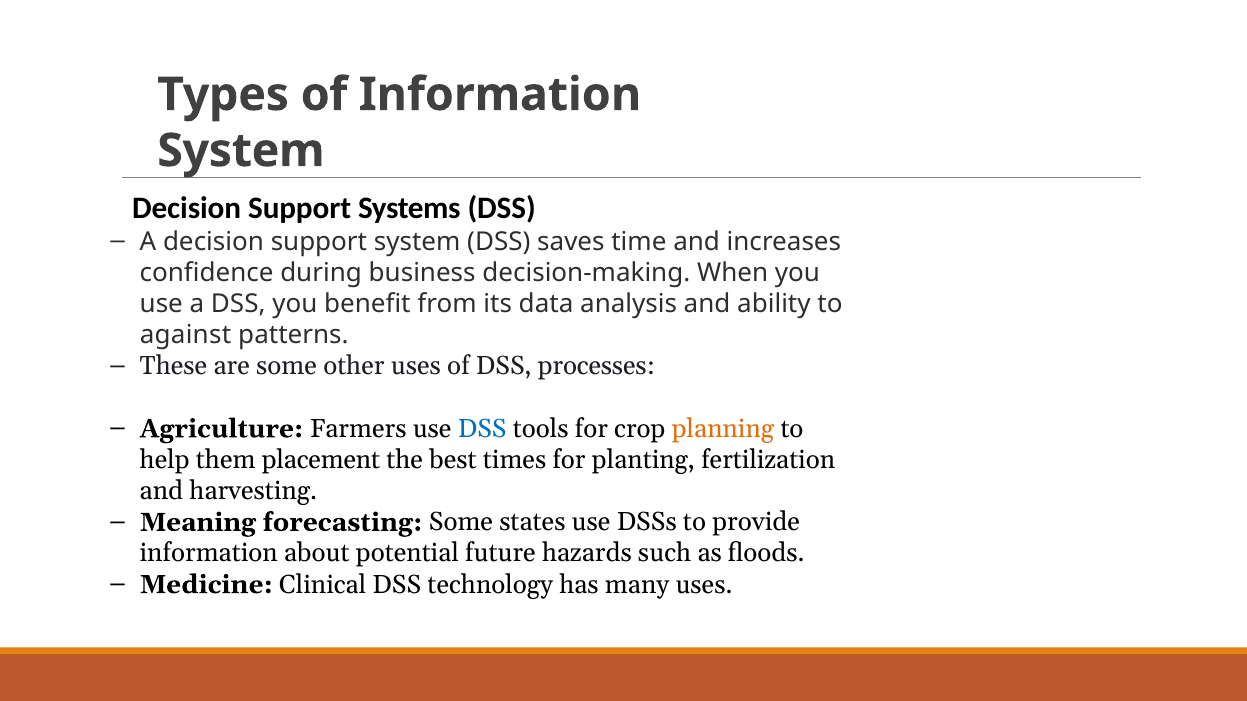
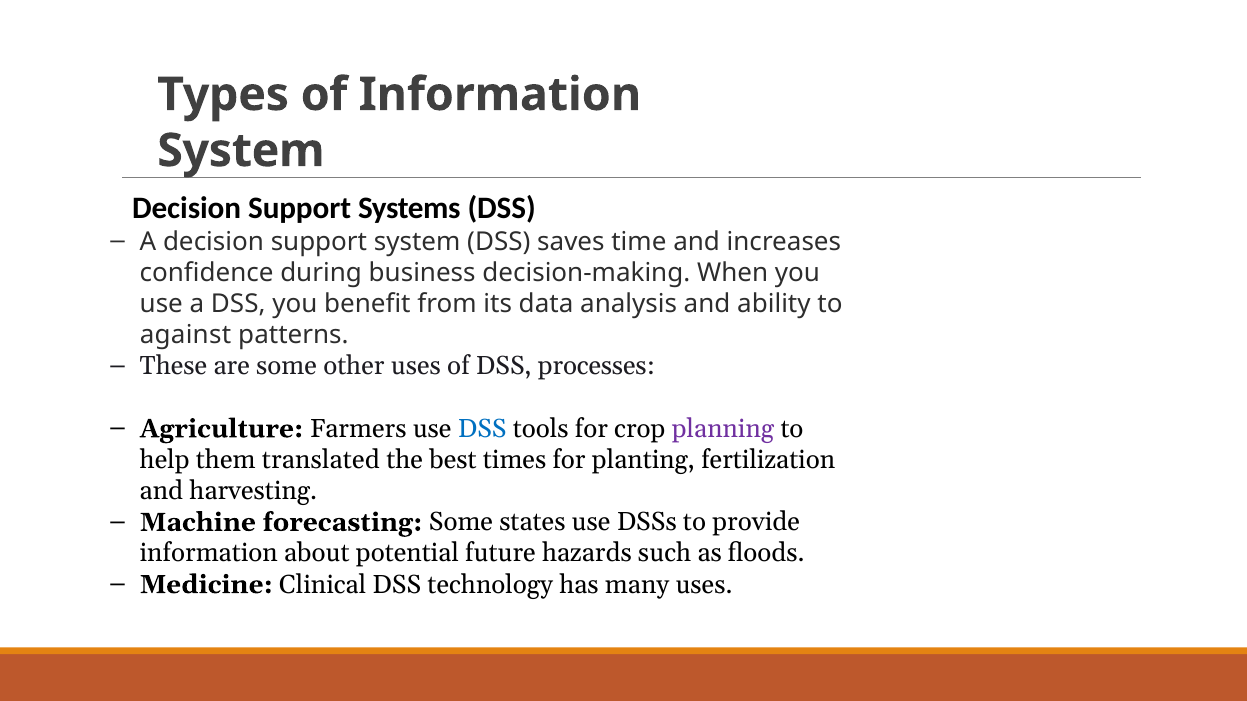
planning colour: orange -> purple (723, 429)
placement: placement -> translated (321, 460)
Meaning: Meaning -> Machine (198, 523)
